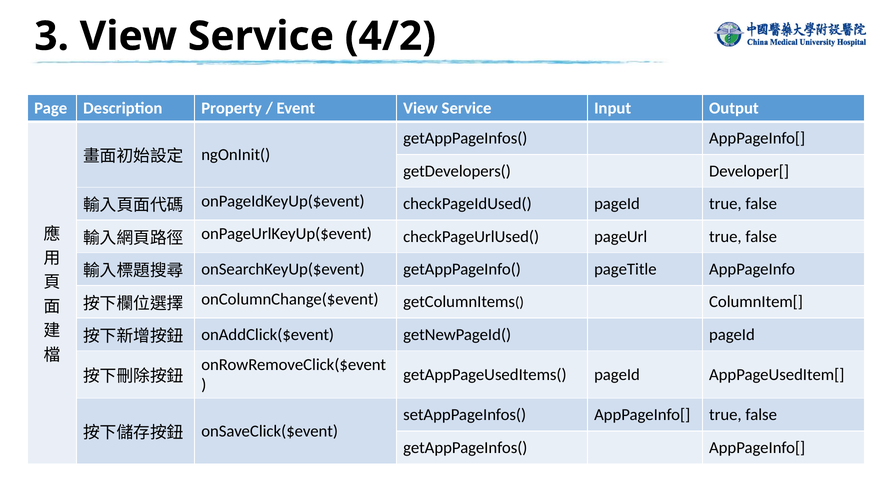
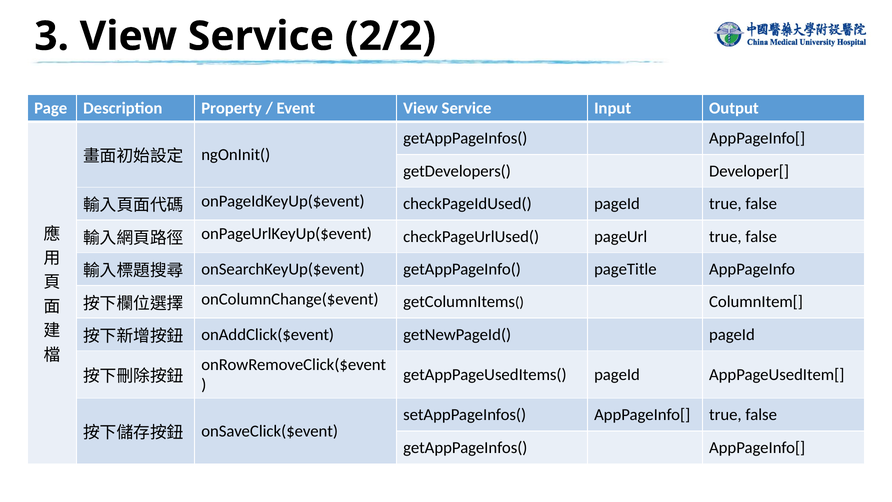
4/2: 4/2 -> 2/2 (390, 36)
